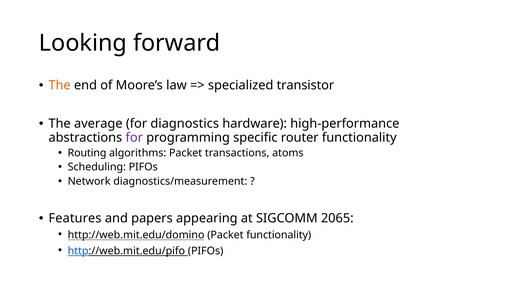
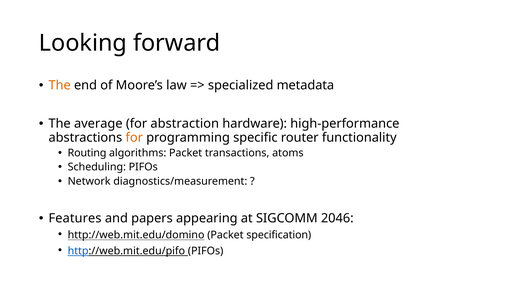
transistor: transistor -> metadata (305, 85)
diagnostics: diagnostics -> abstraction (185, 123)
for colour: purple -> orange (134, 137)
2065: 2065 -> 2046 (337, 218)
Packet functionality: functionality -> specification (279, 235)
